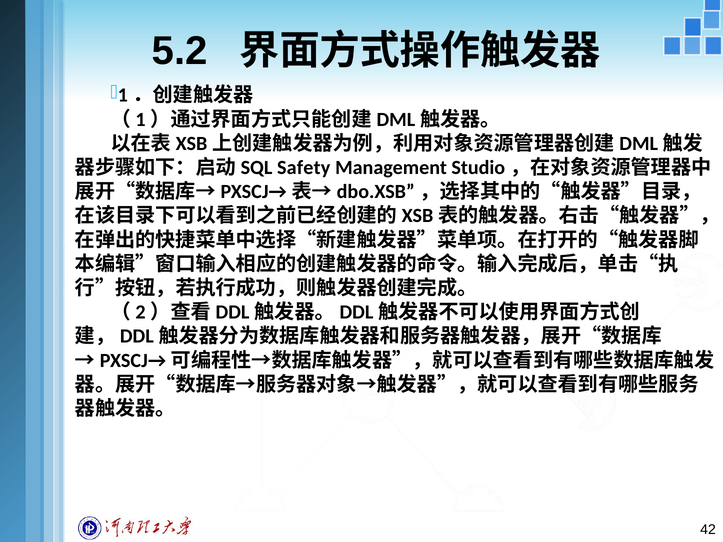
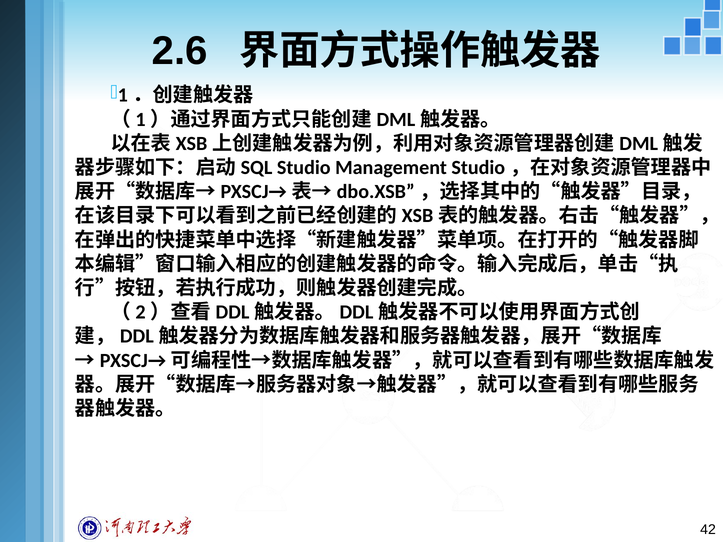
5.2: 5.2 -> 2.6 (180, 51)
Safety: Safety -> Studio (304, 168)
